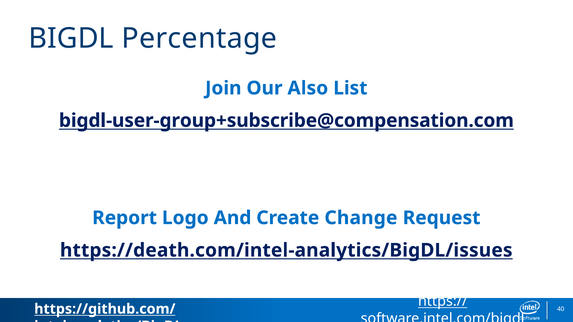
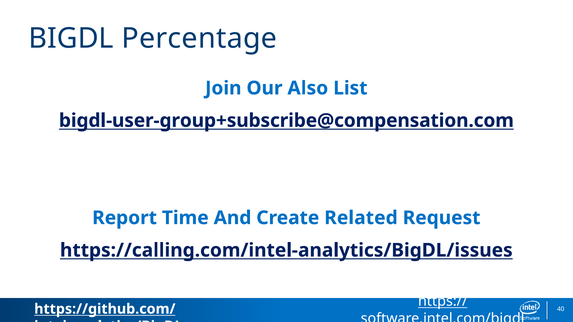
Logo: Logo -> Time (185, 218)
Change: Change -> Related (361, 218)
https://death.com/intel-analytics/BigDL/issues: https://death.com/intel-analytics/BigDL/issues -> https://calling.com/intel-analytics/BigDL/issues (286, 251)
